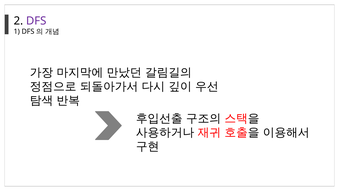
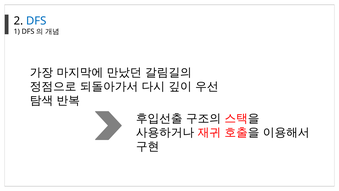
DFS colour: purple -> blue (36, 21)
